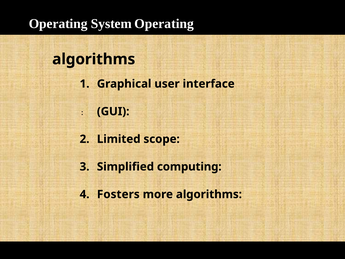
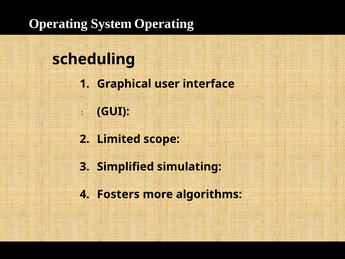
algorithms: algorithms -> scheduling (94, 59)
computing: computing -> simulating (189, 167)
